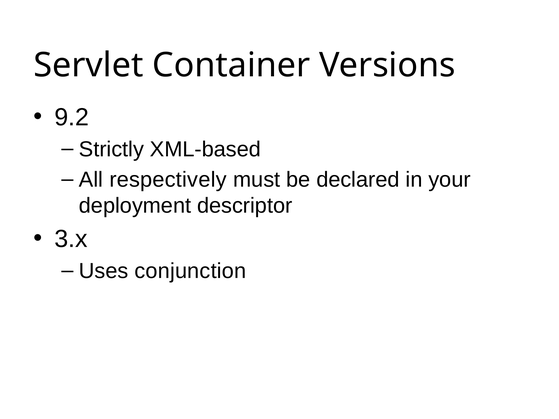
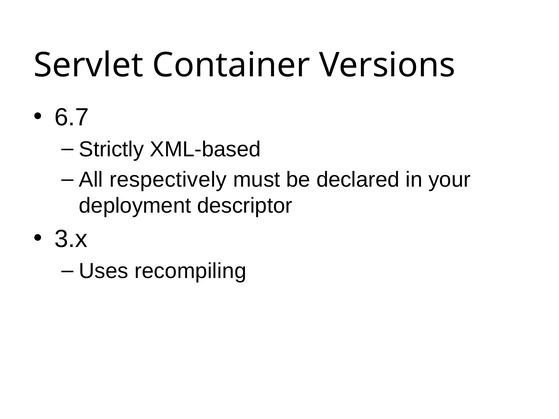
9.2: 9.2 -> 6.7 (72, 117)
conjunction: conjunction -> recompiling (190, 271)
